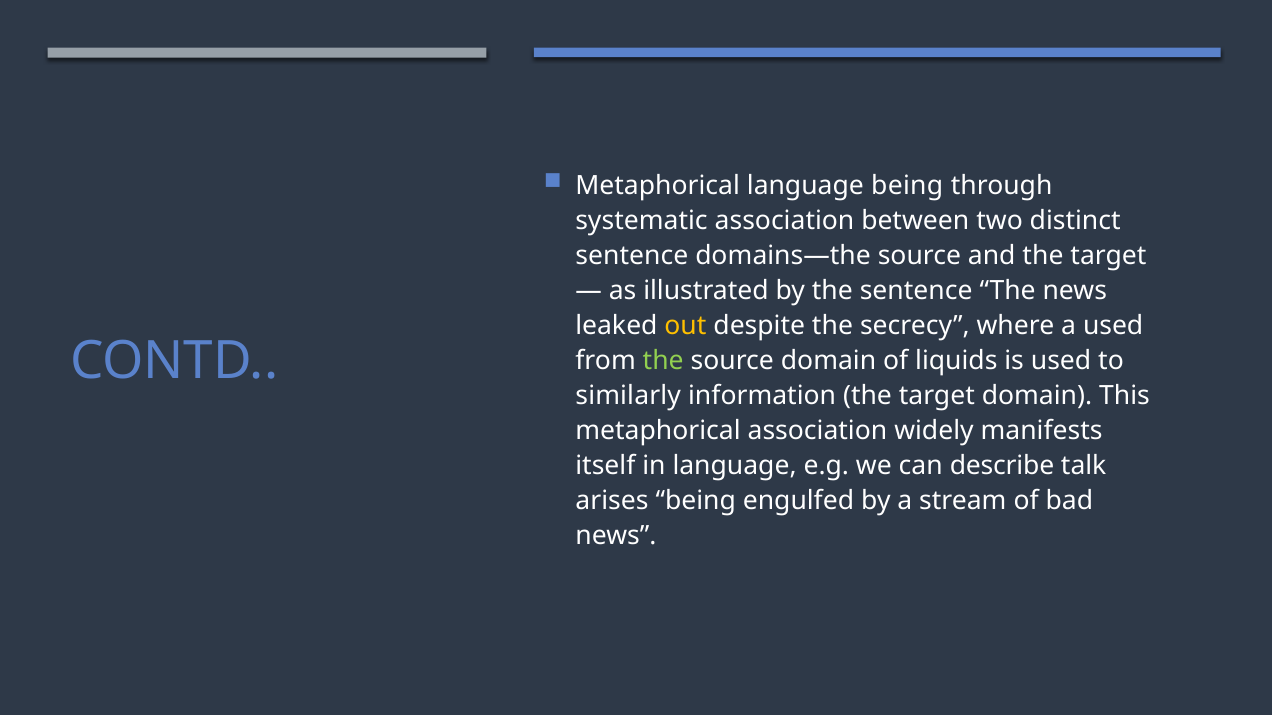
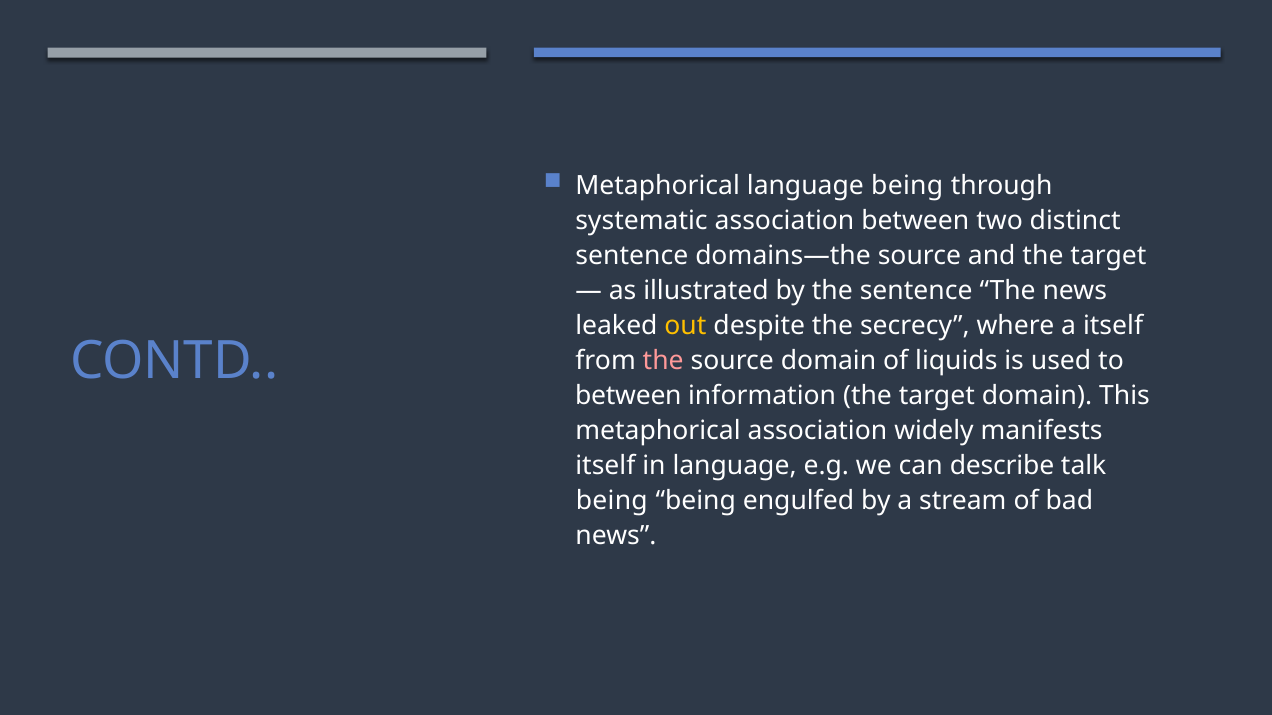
a used: used -> itself (1113, 326)
the colour: light green -> pink (663, 361)
similarly: similarly -> between (628, 396)
arises: arises -> being (612, 501)
